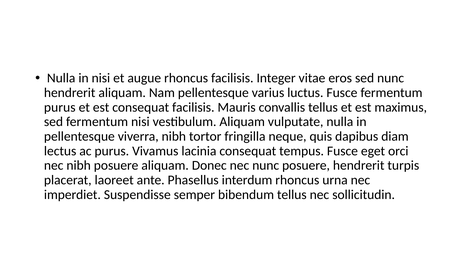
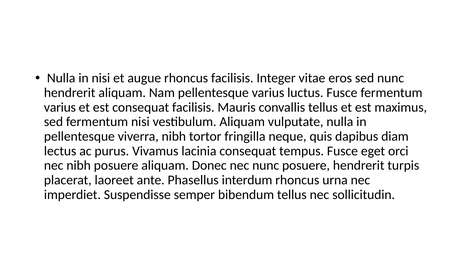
purus: purus -> varius (60, 107)
